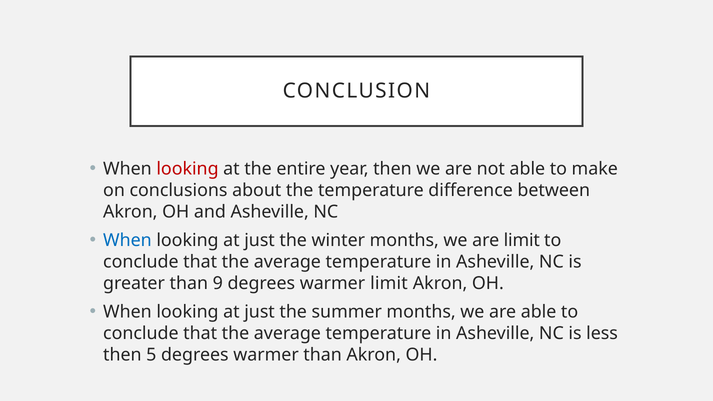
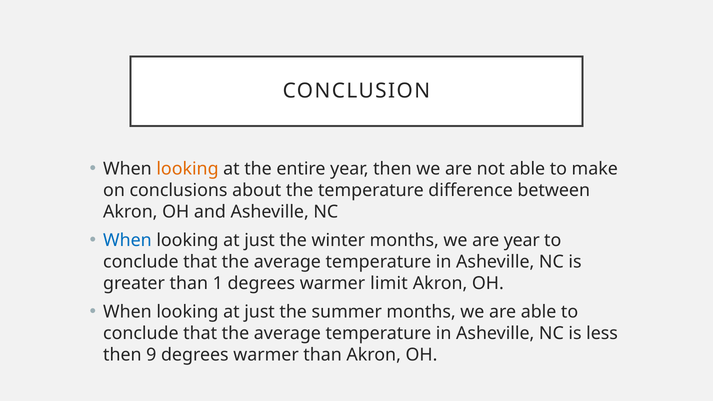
looking colour: red -> orange (187, 169)
are limit: limit -> year (522, 240)
9: 9 -> 1 (218, 283)
5: 5 -> 9 (151, 355)
